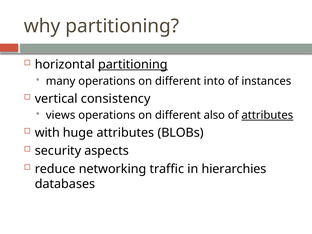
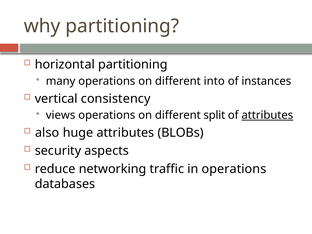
partitioning underline: present -> none (133, 65)
also: also -> split (214, 115)
with: with -> also (47, 133)
in hierarchies: hierarchies -> operations (234, 169)
